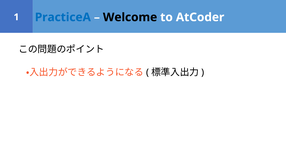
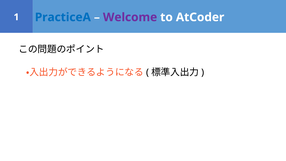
Welcome colour: black -> purple (130, 17)
